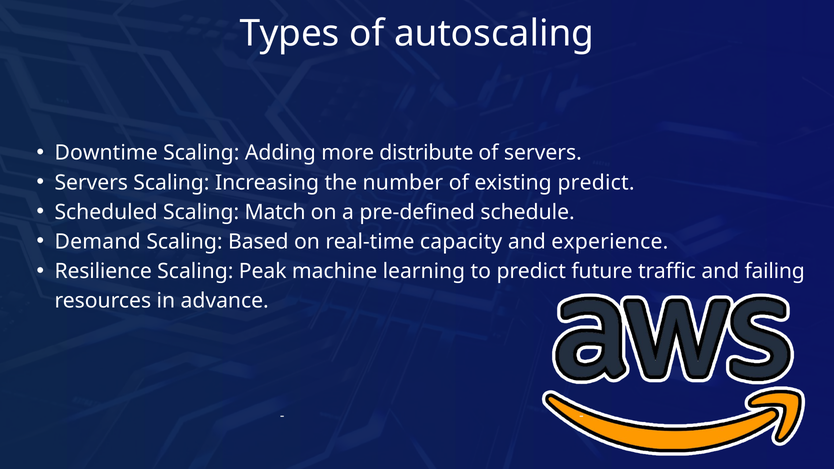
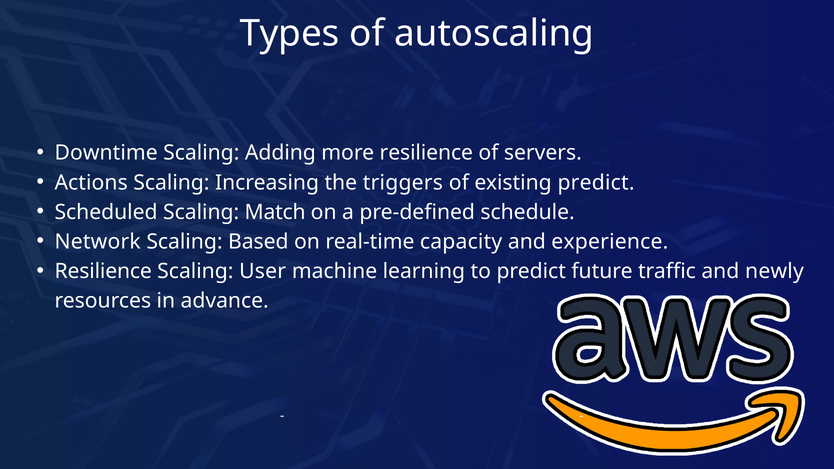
more distribute: distribute -> resilience (426, 153)
Servers: Servers -> Actions (91, 183)
number: number -> triggers (403, 183)
Demand: Demand -> Network (98, 242)
Peak: Peak -> User (263, 271)
failing: failing -> newly (774, 271)
